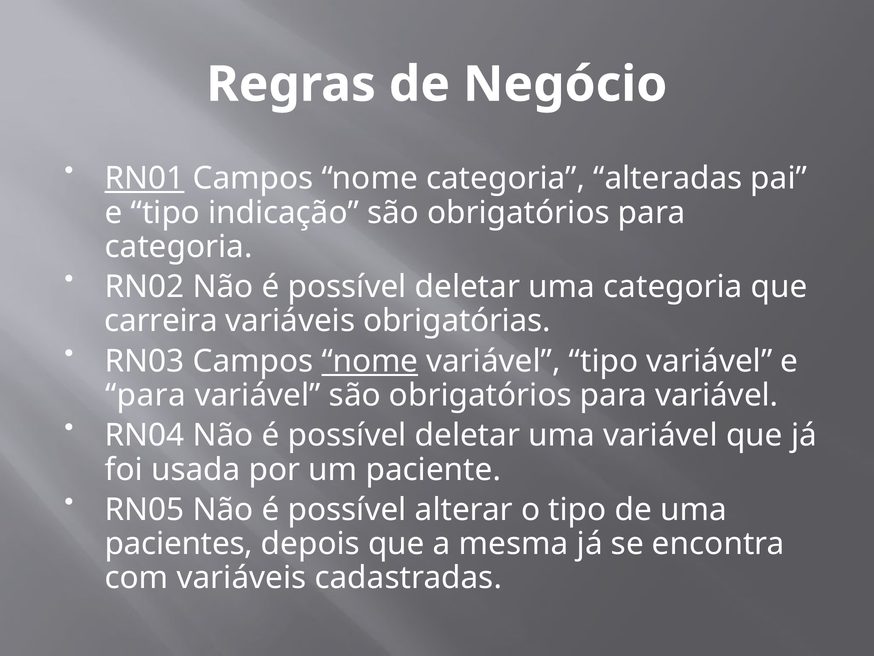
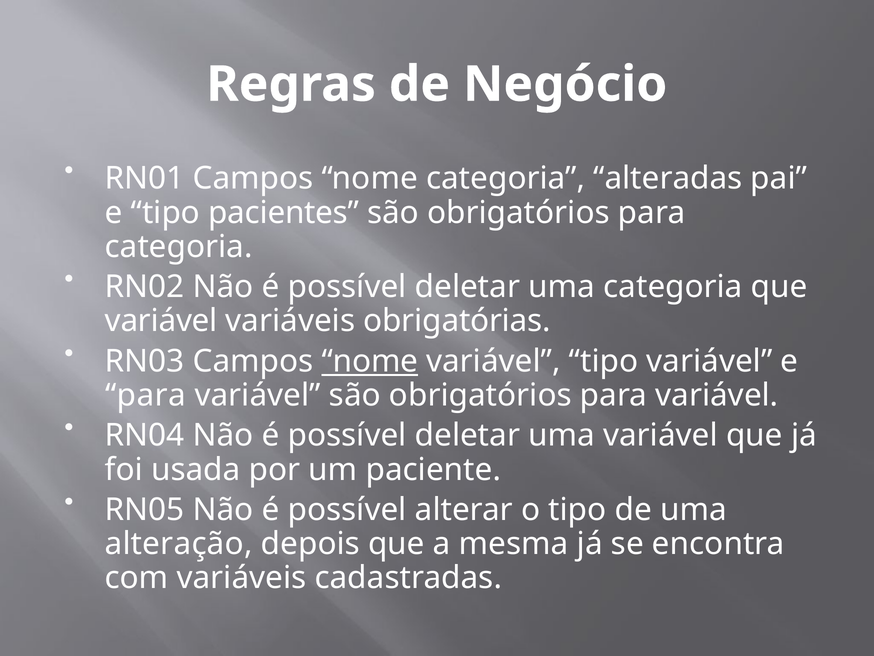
RN01 underline: present -> none (145, 178)
indicação: indicação -> pacientes (284, 212)
carreira: carreira -> variável (161, 321)
pacientes: pacientes -> alteração (179, 544)
